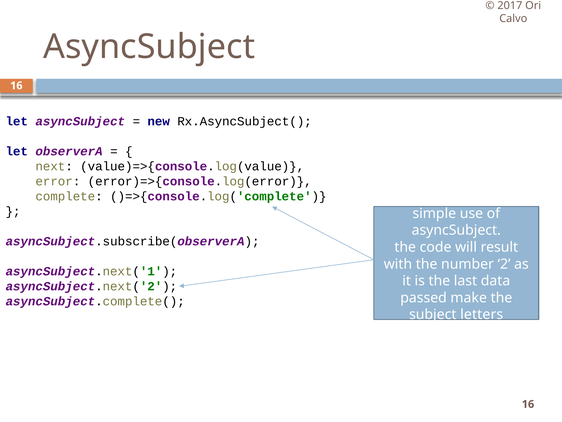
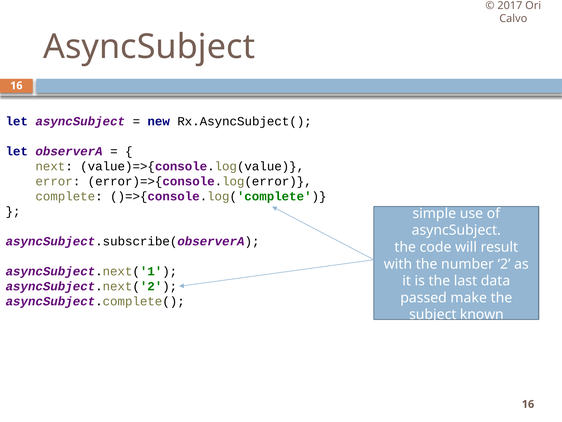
letters: letters -> known (482, 314)
